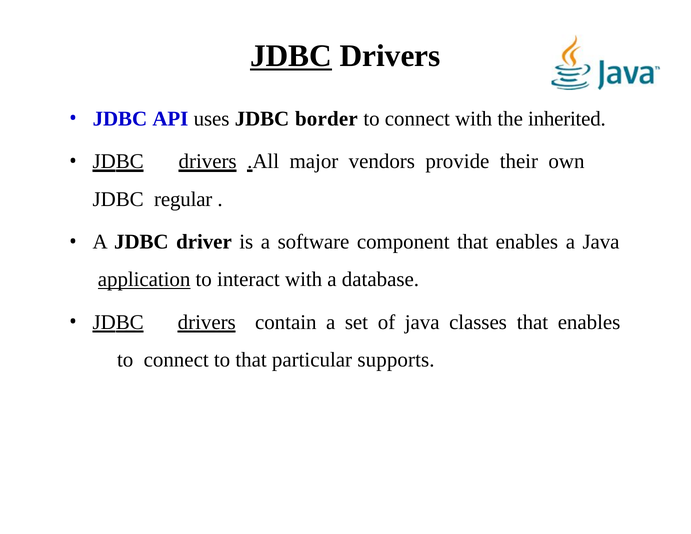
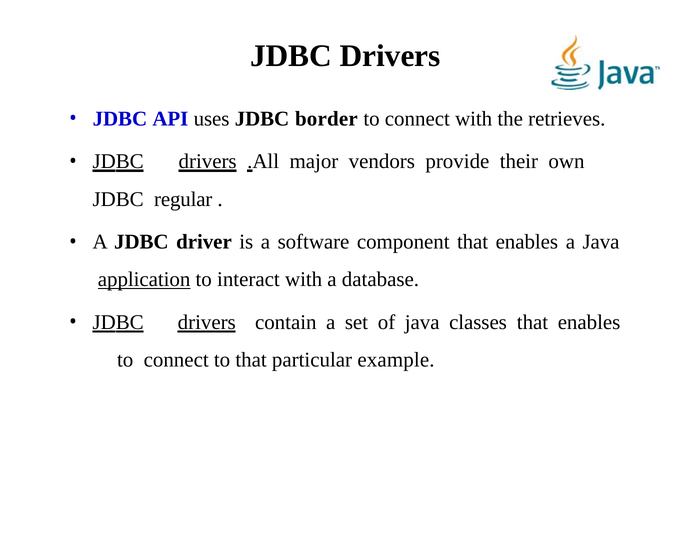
JDBC underline: present -> none (291, 56)
inherited: inherited -> retrieves (567, 119)
supports: supports -> example (396, 360)
